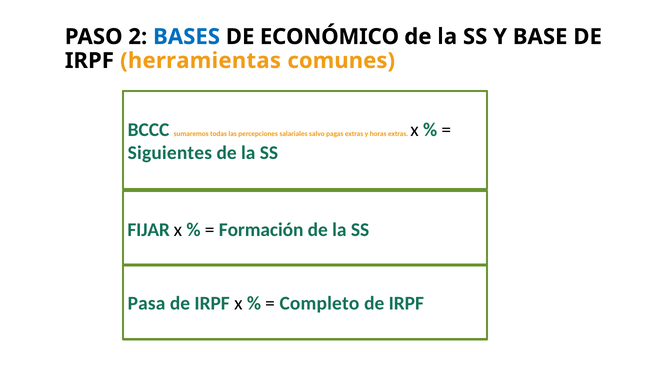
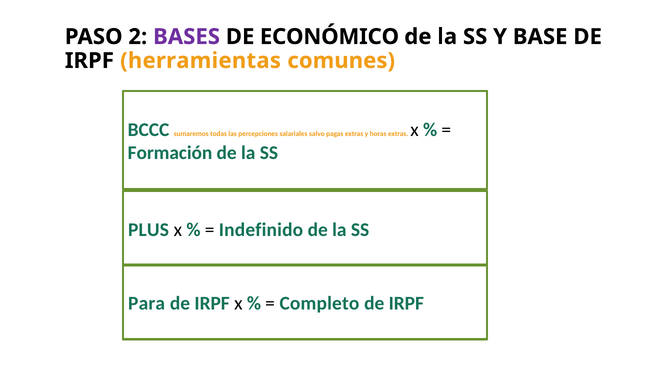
BASES colour: blue -> purple (187, 37)
Siguientes: Siguientes -> Formación (170, 153)
FIJAR: FIJAR -> PLUS (148, 230)
Formación: Formación -> Indefinido (261, 230)
Pasa: Pasa -> Para (147, 303)
